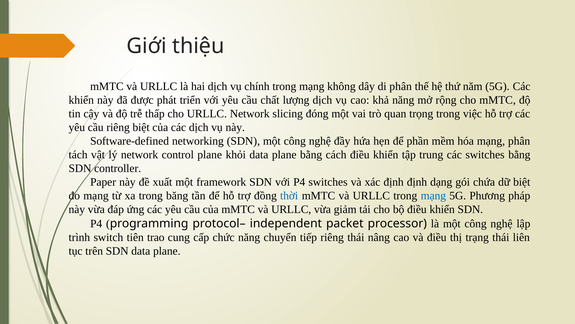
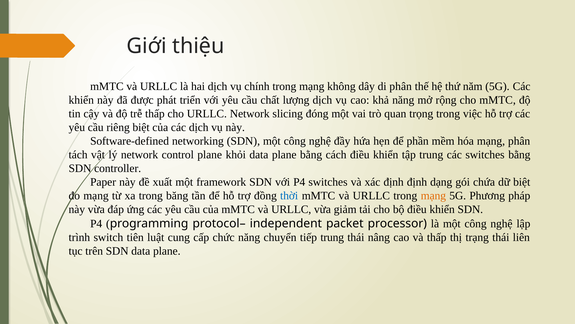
mạng colour: blue -> orange (433, 195)
trao: trao -> luật (156, 237)
tiếp riêng: riêng -> trung (332, 237)
và điều: điều -> thấp (437, 237)
